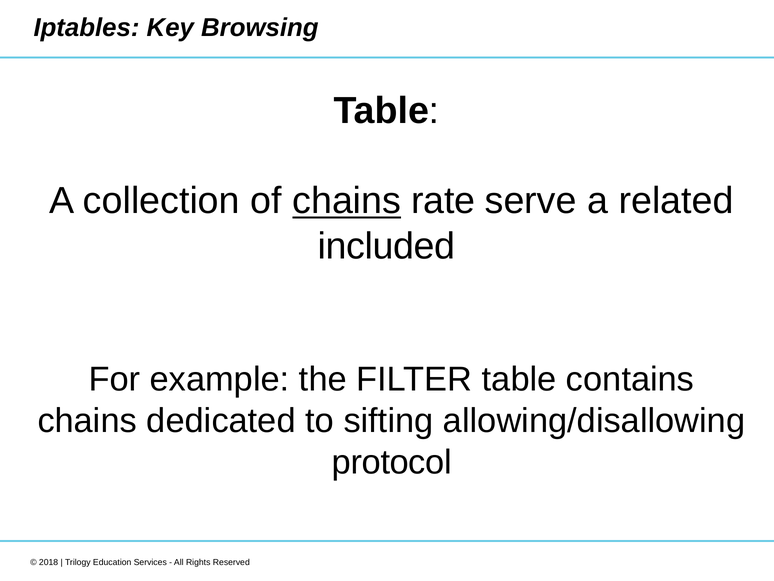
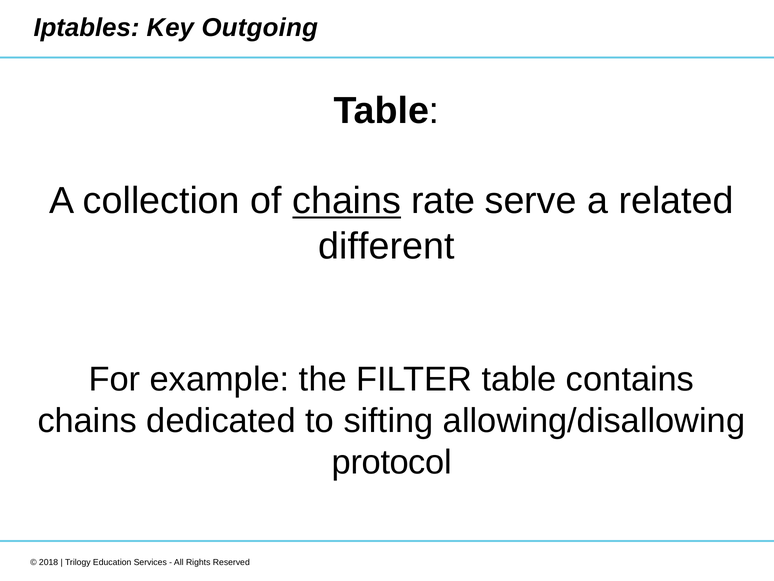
Browsing: Browsing -> Outgoing (260, 28)
included: included -> different (386, 246)
